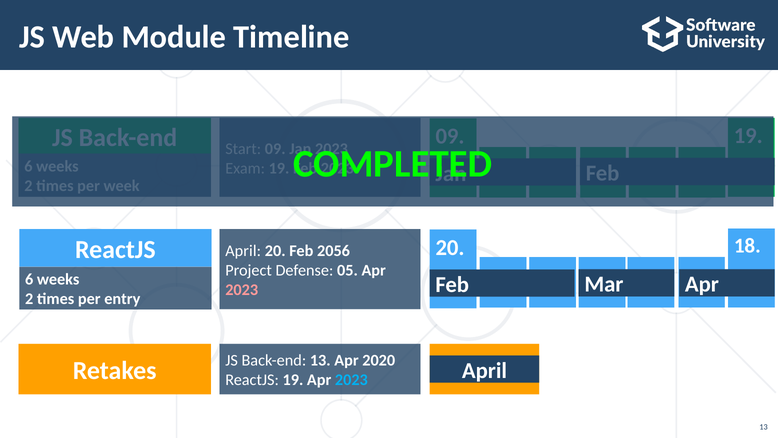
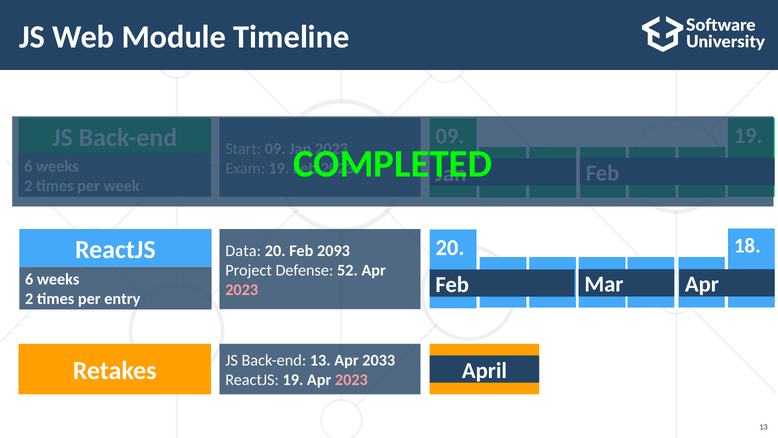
ReactJS April: April -> Data (243, 251)
2056: 2056 -> 2093 (334, 251)
05: 05 -> 52 (347, 270)
2020: 2020 -> 2033 (379, 360)
2023 colour: light blue -> pink (351, 380)
